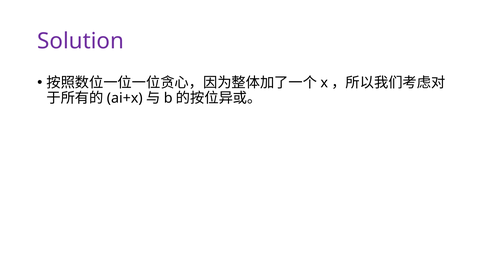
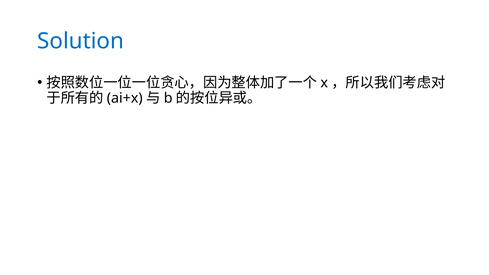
Solution colour: purple -> blue (81, 41)
